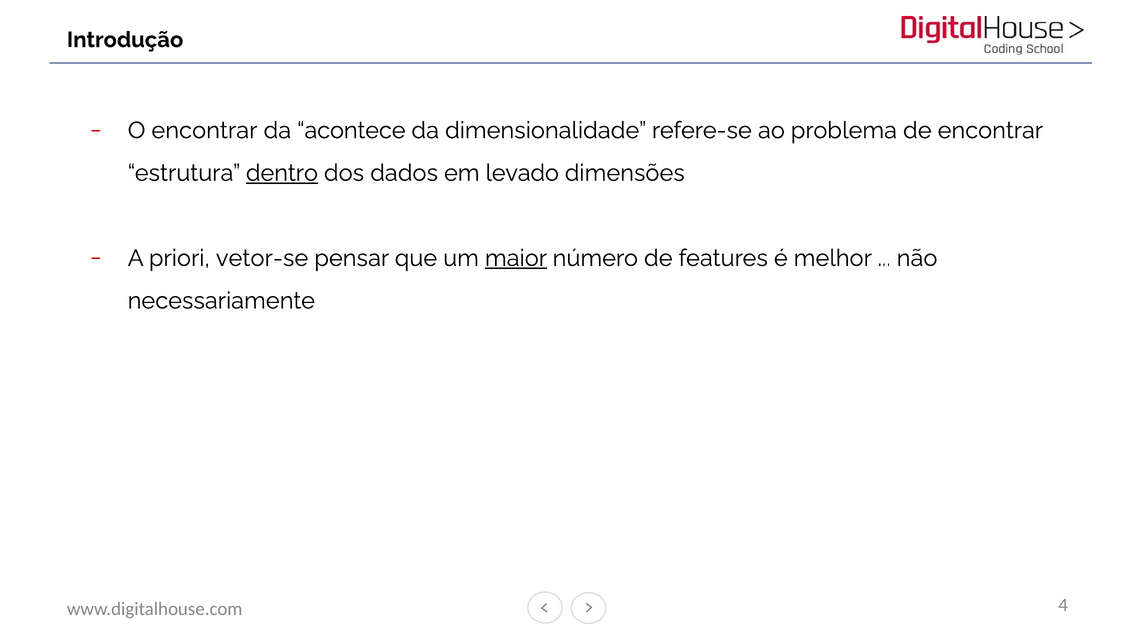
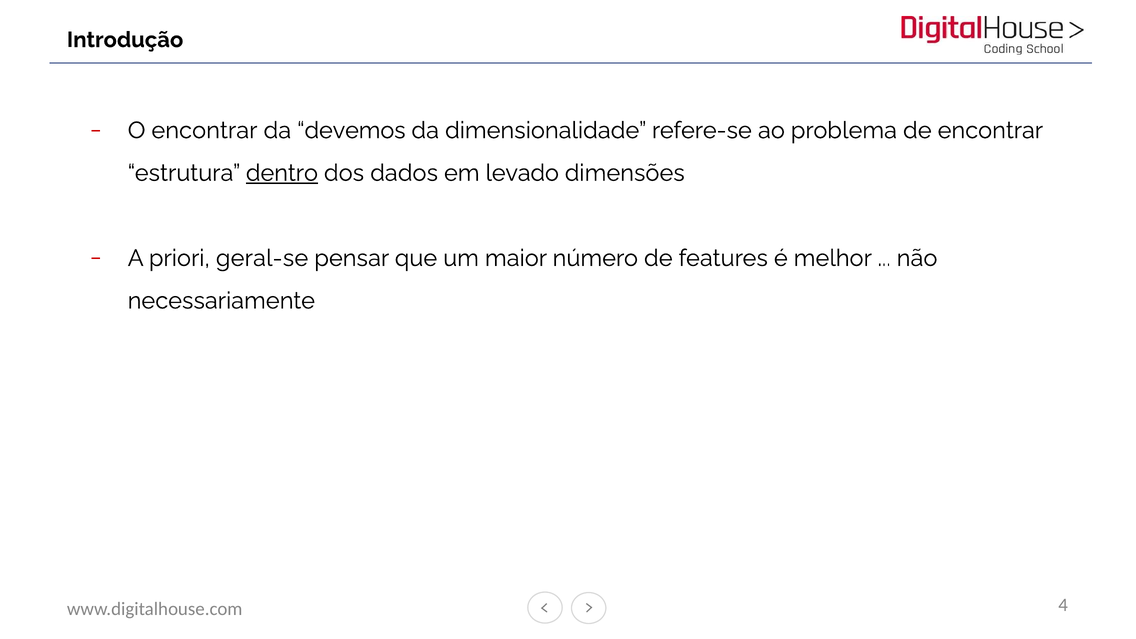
acontece: acontece -> devemos (351, 130)
vetor-se: vetor-se -> geral-se (262, 258)
maior underline: present -> none (516, 258)
